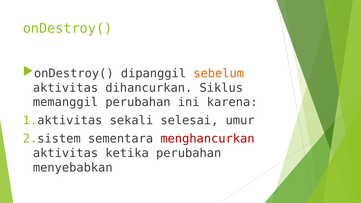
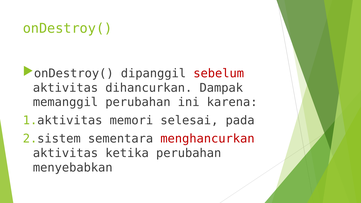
sebelum colour: orange -> red (219, 73)
Siklus: Siklus -> Dampak (221, 88)
sekali: sekali -> memori (131, 120)
umur: umur -> pada (240, 120)
